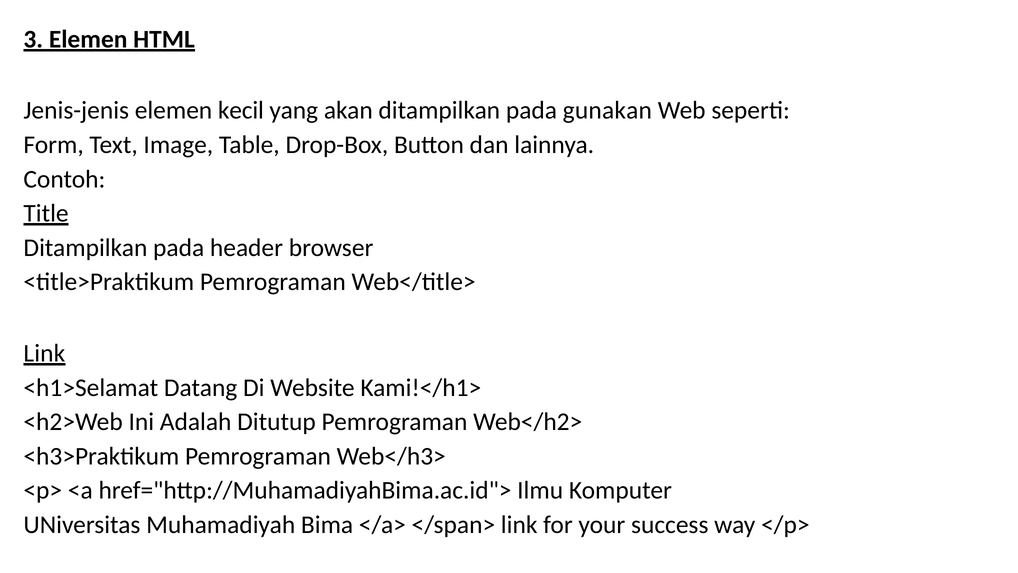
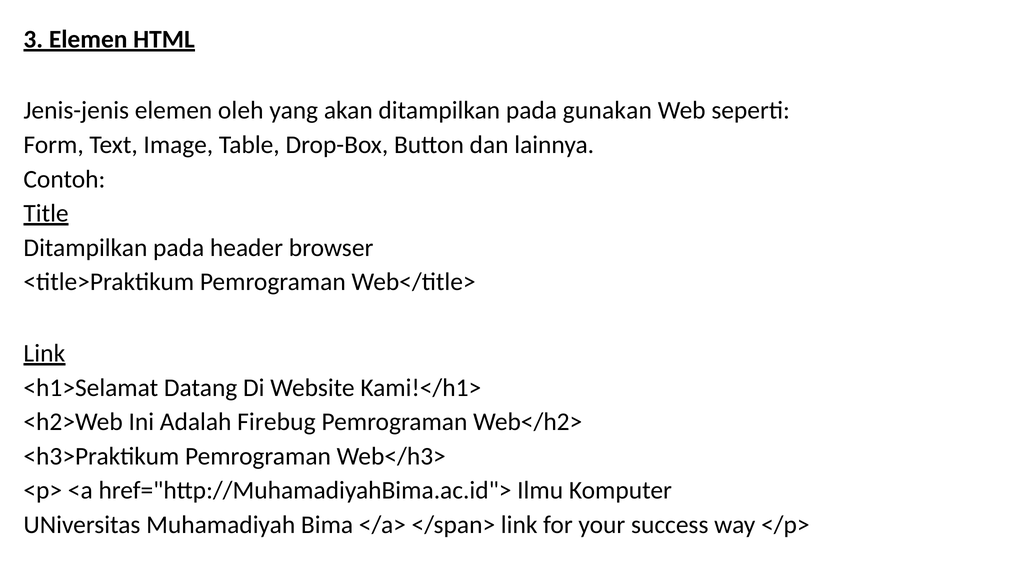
kecil: kecil -> oleh (241, 110)
Ditutup: Ditutup -> Firebug (276, 422)
